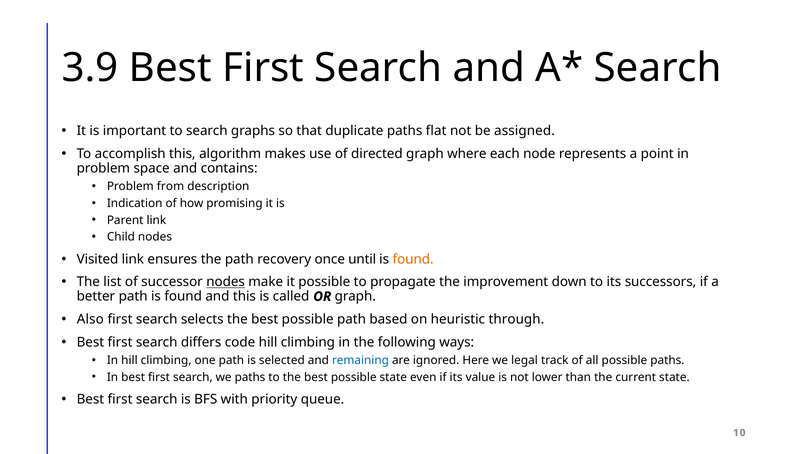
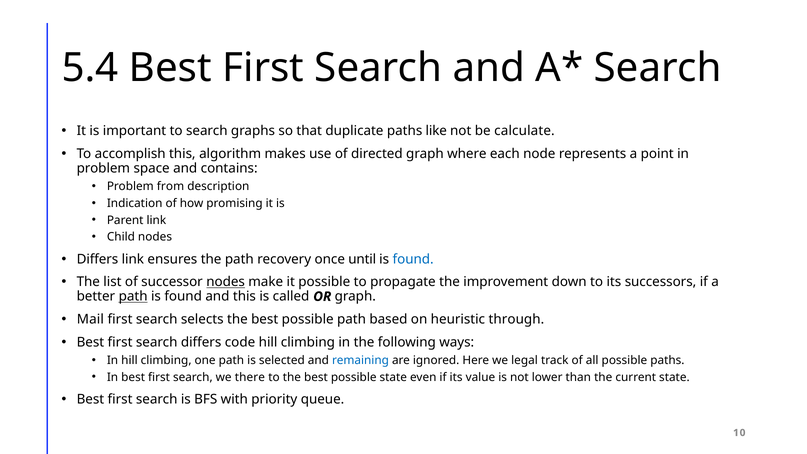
3.9: 3.9 -> 5.4 (90, 68)
flat: flat -> like (436, 131)
assigned: assigned -> calculate (524, 131)
Visited: Visited -> Differs (97, 259)
found colour: orange -> blue (413, 259)
path underline: none -> present (133, 296)
Also: Also -> Mail (90, 319)
we paths: paths -> there (250, 377)
